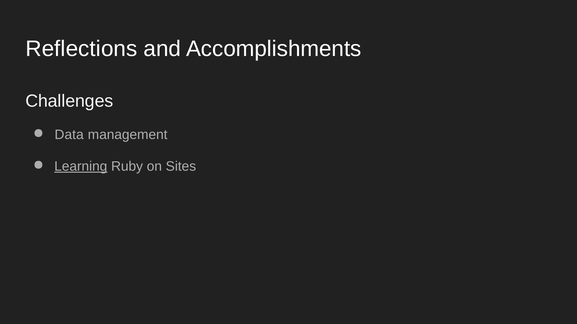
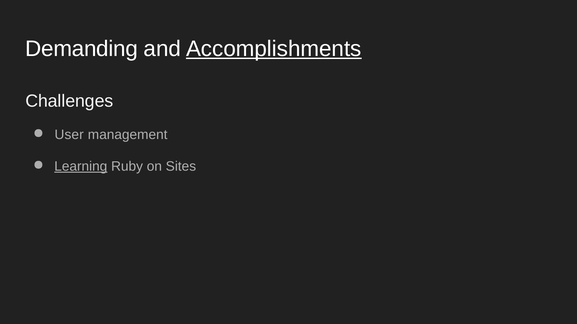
Reflections: Reflections -> Demanding (82, 49)
Accomplishments underline: none -> present (274, 49)
Data: Data -> User (69, 135)
